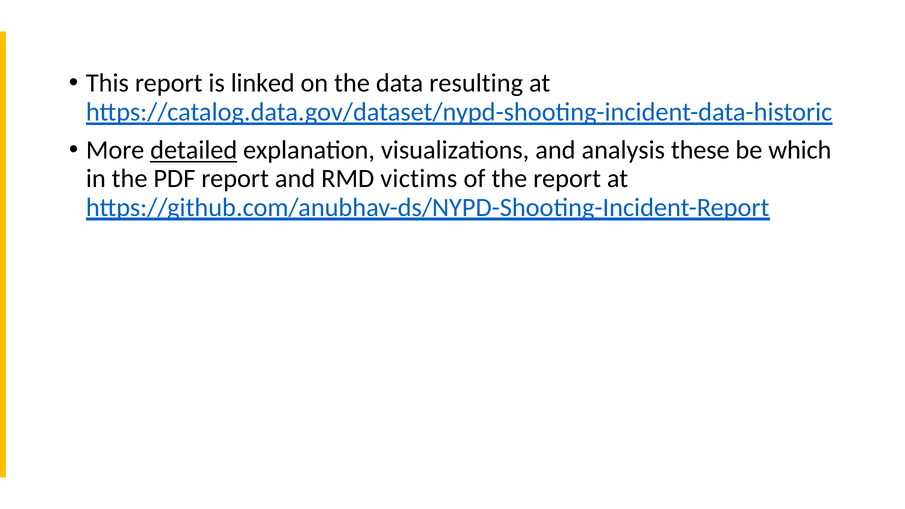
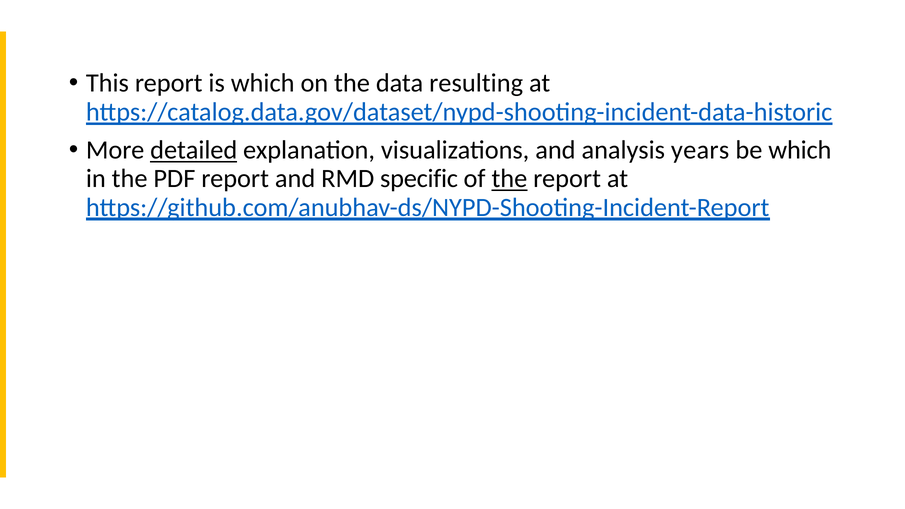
is linked: linked -> which (263, 83)
these: these -> years (700, 150)
victims: victims -> specific (419, 179)
the underline: none -> present (509, 179)
